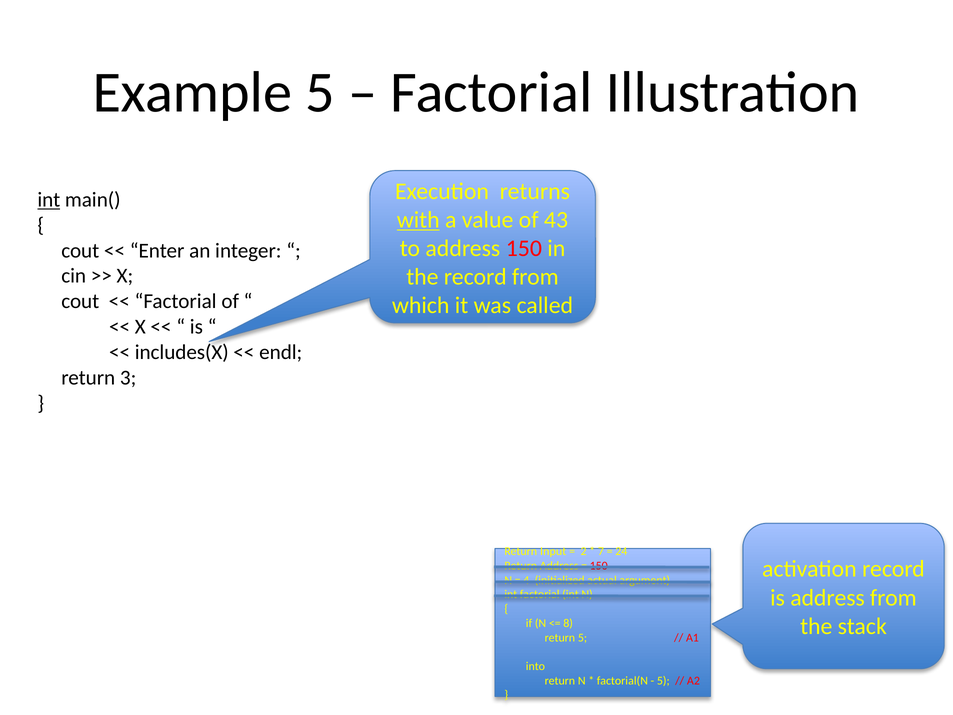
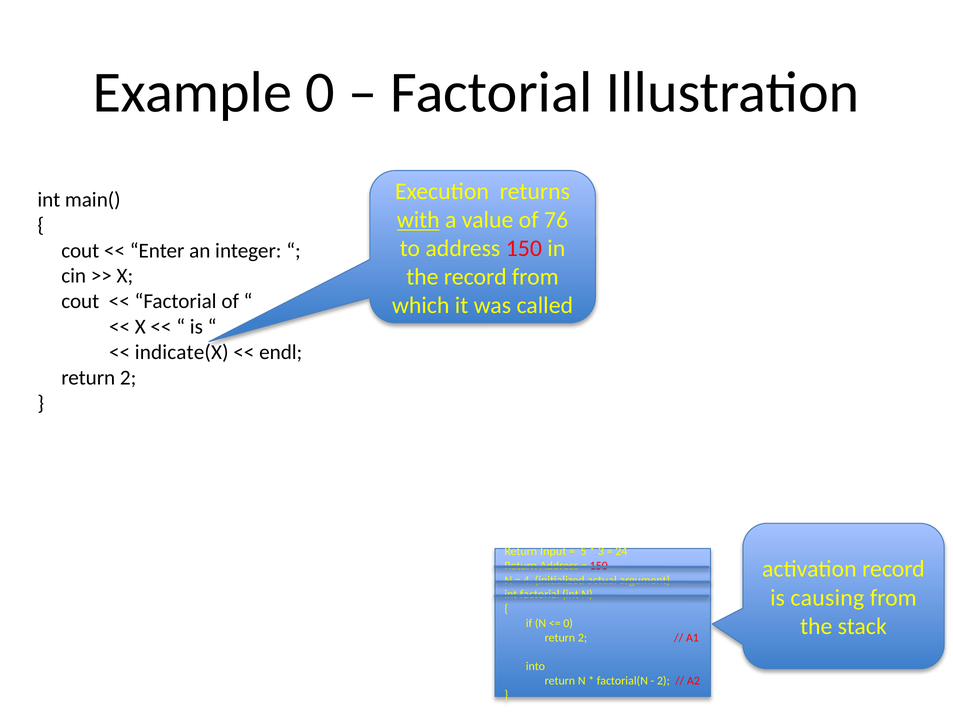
Example 5: 5 -> 0 (320, 92)
int underline: present -> none (49, 200)
43: 43 -> 76 (556, 220)
includes(X: includes(X -> indicate(X (182, 352)
3: 3 -> 2 (128, 378)
2: 2 -> 5 (584, 551)
7: 7 -> 3 (601, 551)
is address: address -> causing (827, 597)
8: 8 -> 0 (568, 623)
5: 5 -> 2 (583, 637)
5: 5 -> 2 (663, 680)
